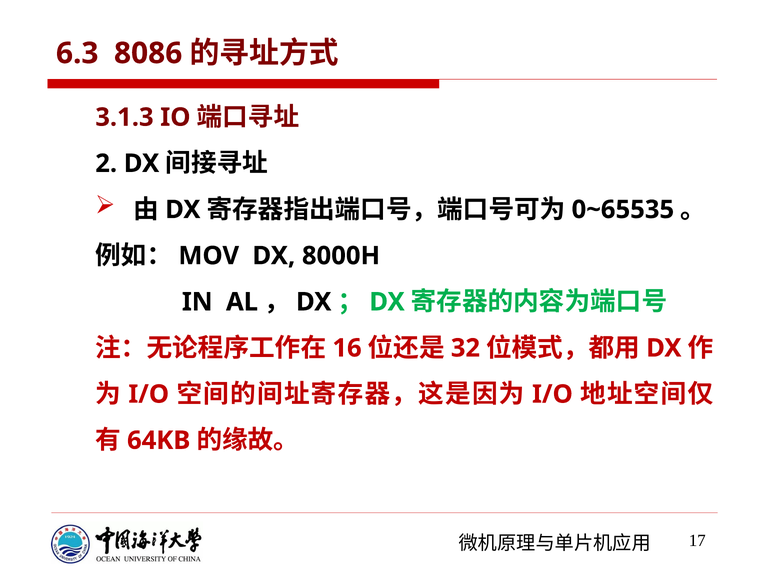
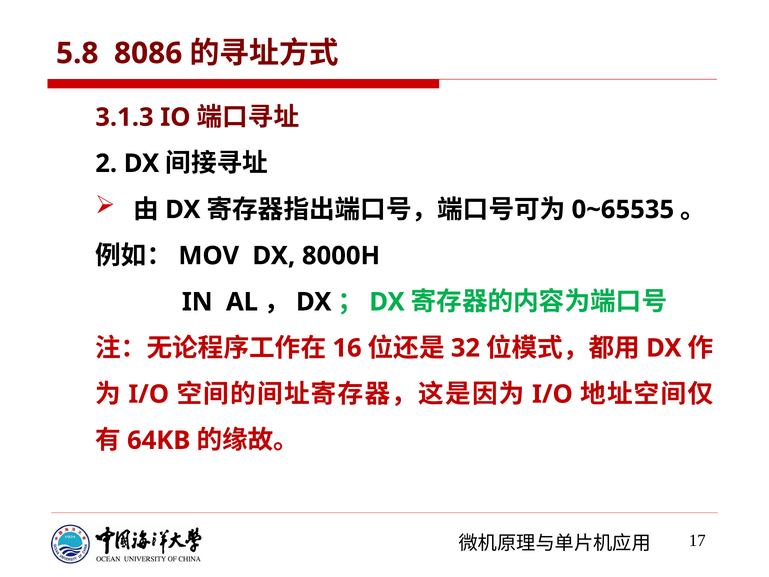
6.3: 6.3 -> 5.8 (77, 53)
